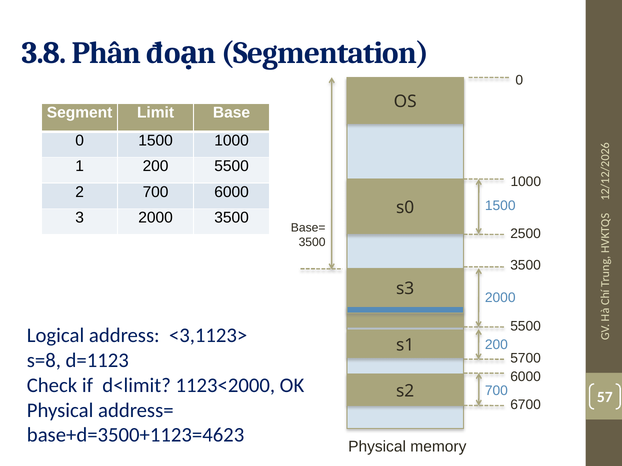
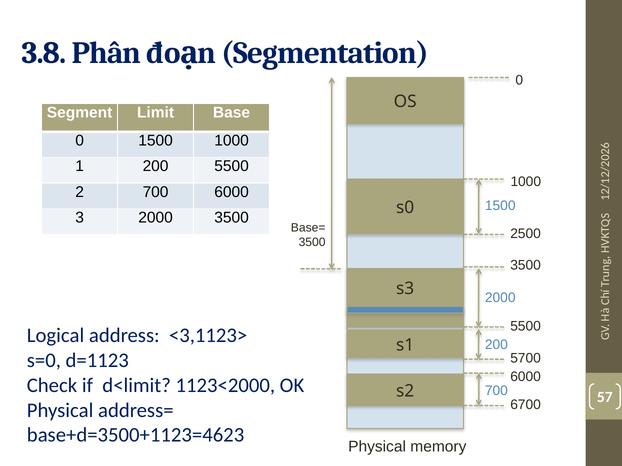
s=8: s=8 -> s=0 (44, 361)
